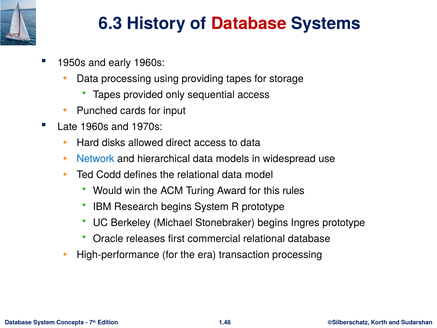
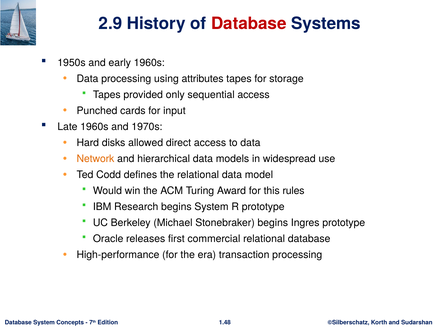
6.3: 6.3 -> 2.9 (110, 24)
providing: providing -> attributes (203, 79)
Network colour: blue -> orange (95, 159)
